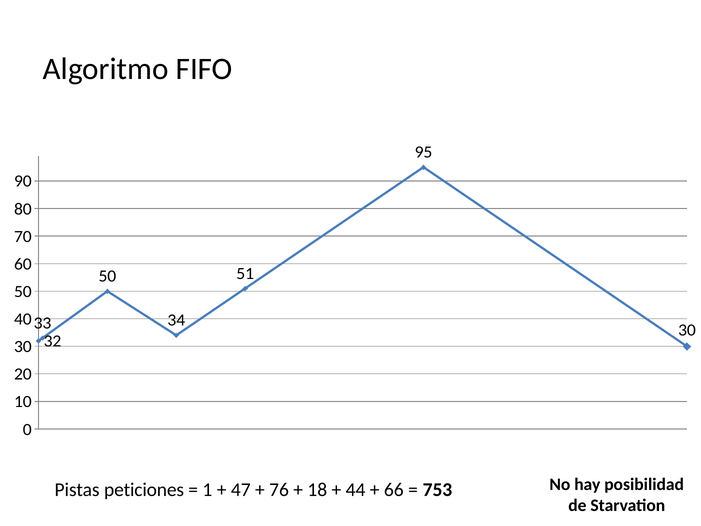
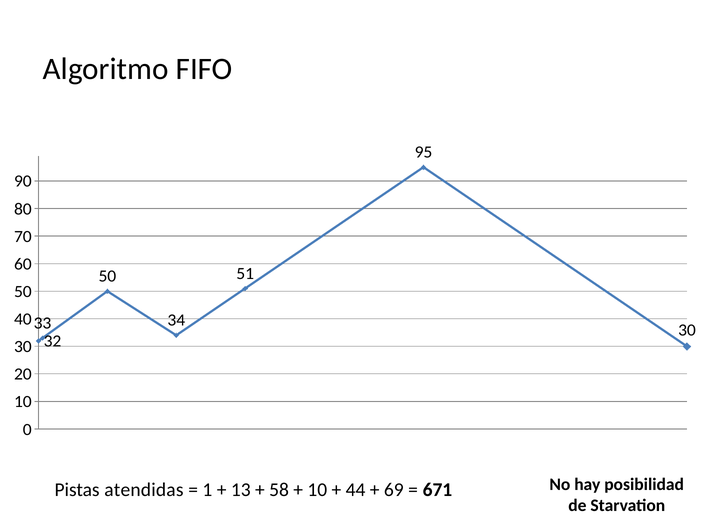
peticiones: peticiones -> atendidas (144, 489)
47: 47 -> 13 (241, 489)
76: 76 -> 58 (279, 489)
18: 18 -> 10 (317, 489)
66: 66 -> 69 (394, 489)
753: 753 -> 671 (437, 489)
